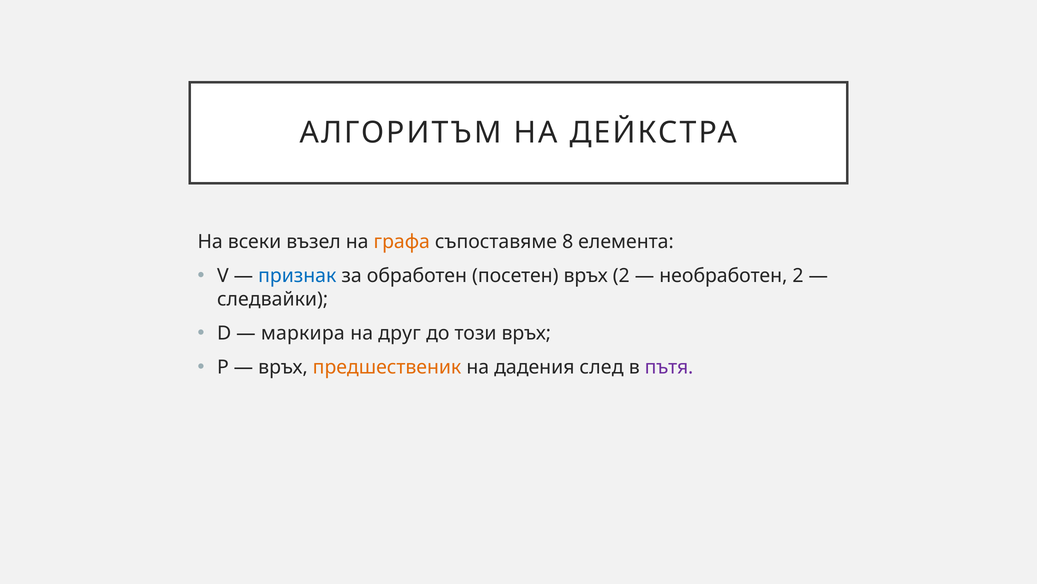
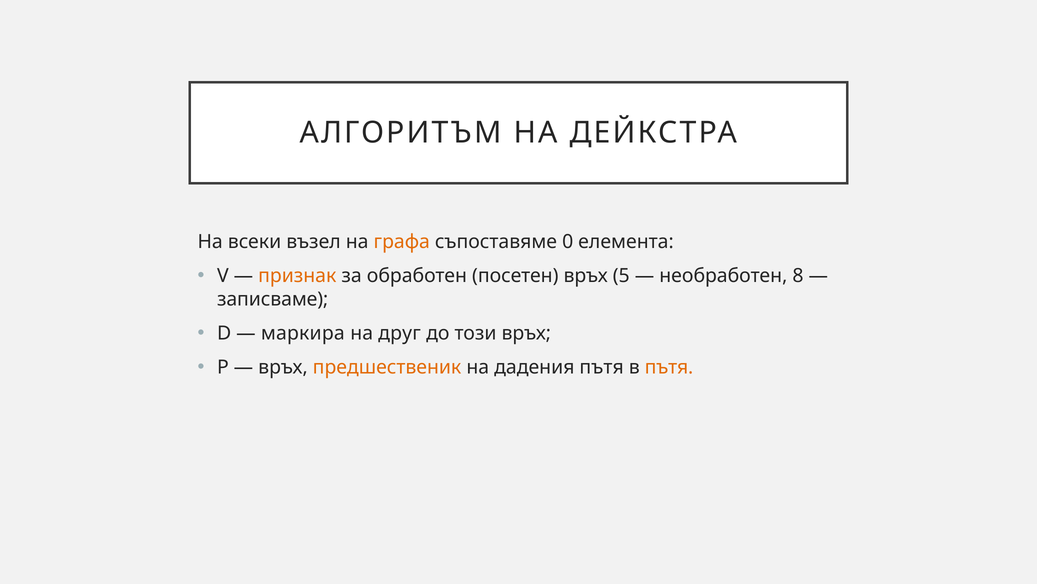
8: 8 -> 0 (568, 241)
признак colour: blue -> orange (297, 275)
връх 2: 2 -> 5 (621, 275)
необработен 2: 2 -> 8 (798, 275)
следвайки: следвайки -> записваме (273, 299)
дадения след: след -> пътя (602, 367)
пътя colour: purple -> orange (669, 367)
